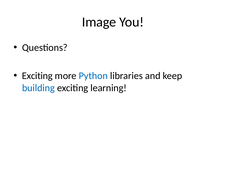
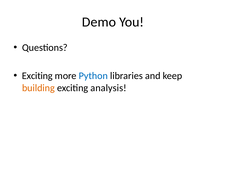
Image: Image -> Demo (99, 22)
building colour: blue -> orange (38, 88)
learning: learning -> analysis (108, 88)
